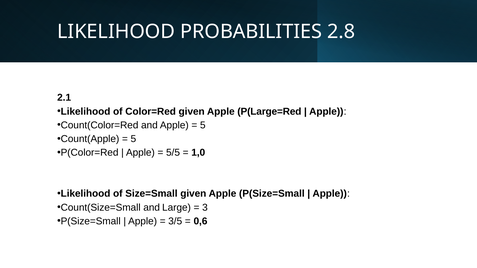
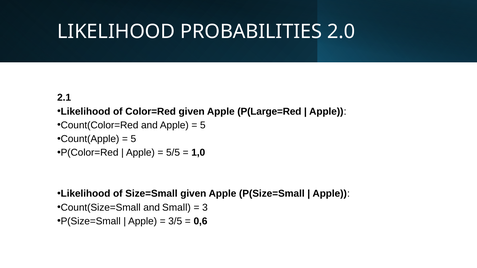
2.8: 2.8 -> 2.0 (341, 32)
Large: Large -> Small (176, 208)
